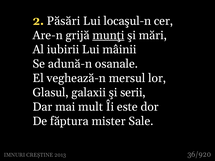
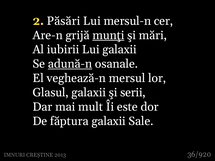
locaşul-n: locaşul-n -> mersul-n (127, 21)
Lui mâinii: mâinii -> galaxii (119, 50)
adună-n underline: none -> present (70, 64)
făptura mister: mister -> galaxii (109, 121)
